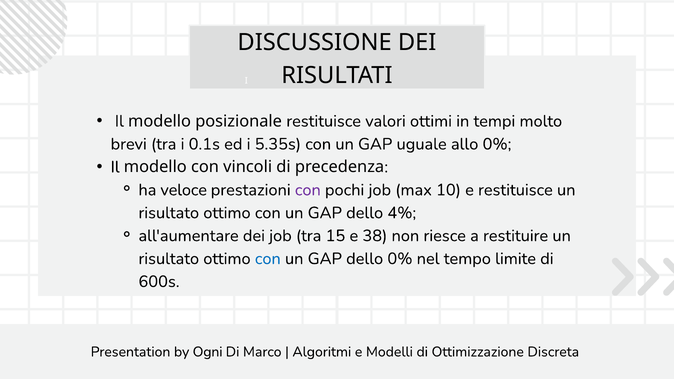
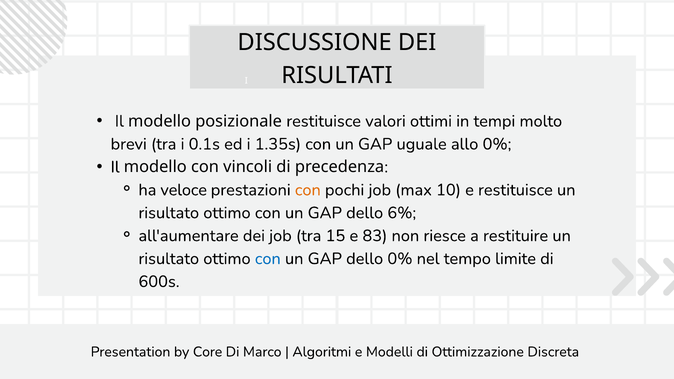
5.35s: 5.35s -> 1.35s (278, 144)
con colour: purple -> orange (308, 190)
4%: 4% -> 6% (402, 213)
38: 38 -> 83 (375, 236)
Ogni: Ogni -> Core (208, 352)
